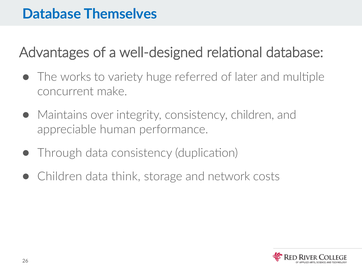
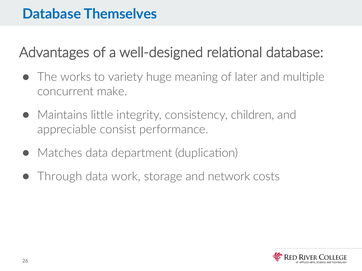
referred: referred -> meaning (196, 77)
over: over -> little (102, 115)
human: human -> consist (118, 130)
Through: Through -> Matches (60, 153)
data consistency: consistency -> department (142, 153)
Children: Children -> Through (60, 177)
think: think -> work (126, 177)
